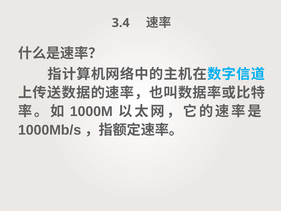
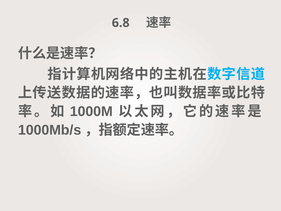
3.4: 3.4 -> 6.8 (121, 23)
